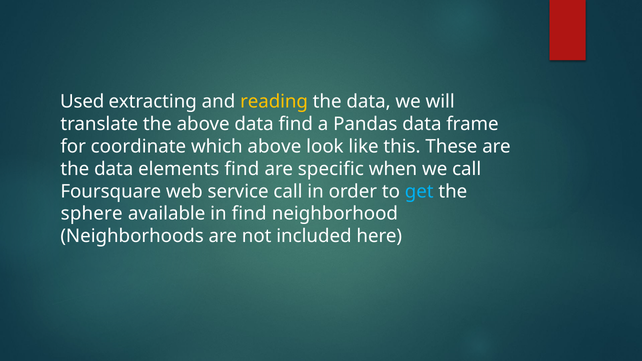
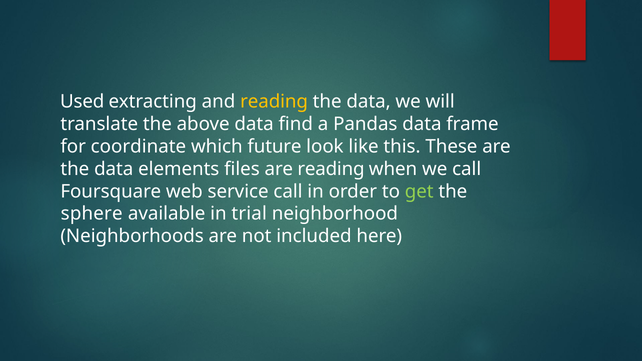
which above: above -> future (275, 147)
elements find: find -> files (242, 169)
are specific: specific -> reading (331, 169)
get colour: light blue -> light green (419, 191)
in find: find -> trial (249, 214)
